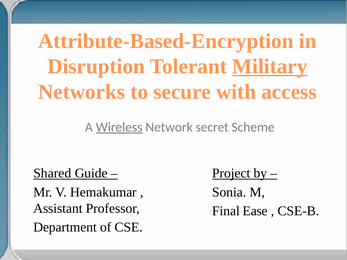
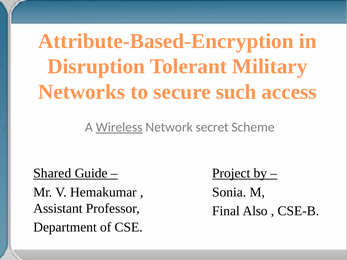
Military underline: present -> none (270, 67)
with: with -> such (236, 92)
Ease: Ease -> Also (255, 211)
